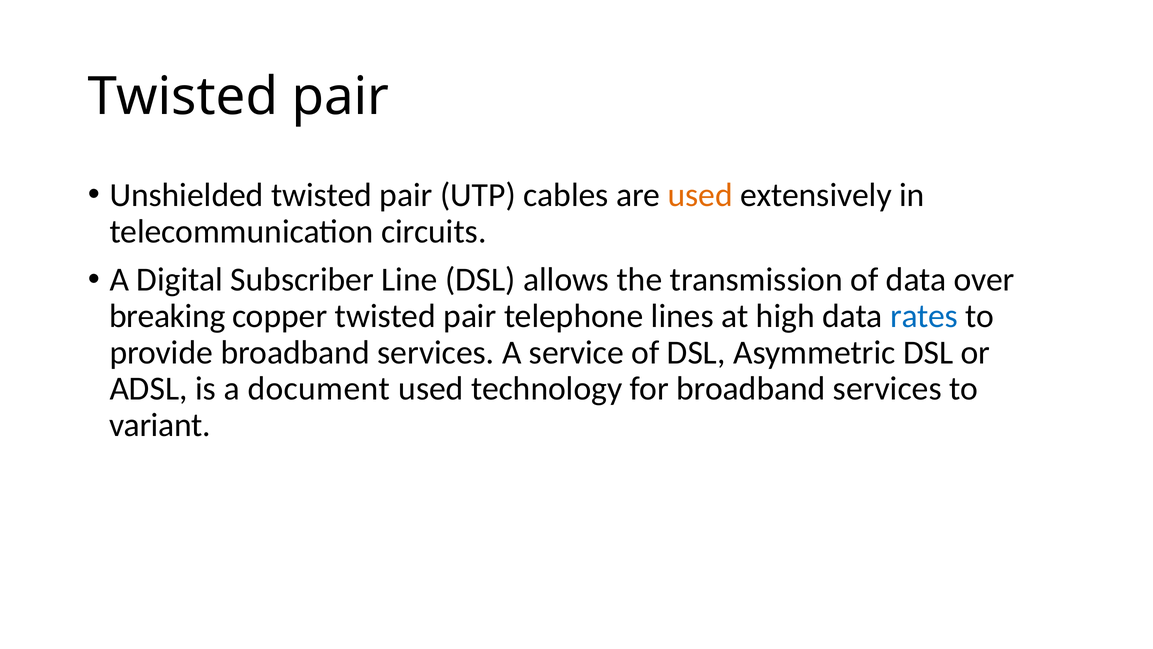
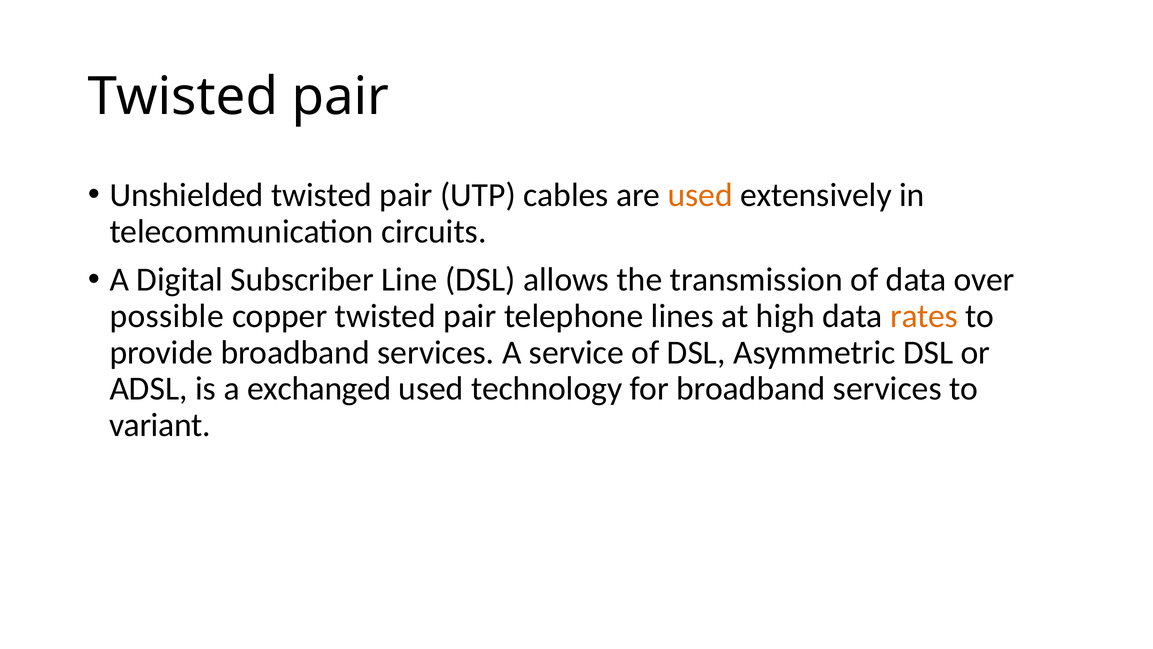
breaking: breaking -> possible (167, 316)
rates colour: blue -> orange (924, 316)
document: document -> exchanged (319, 389)
